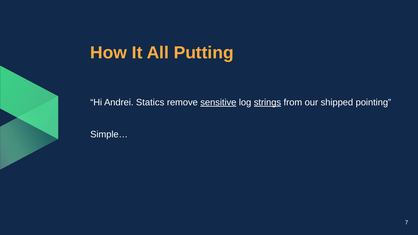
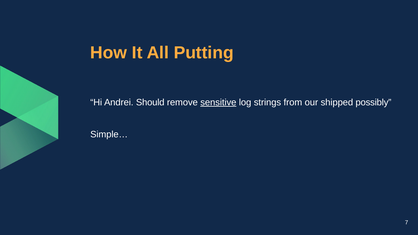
Statics: Statics -> Should (150, 102)
strings underline: present -> none (267, 102)
pointing: pointing -> possibly (373, 102)
